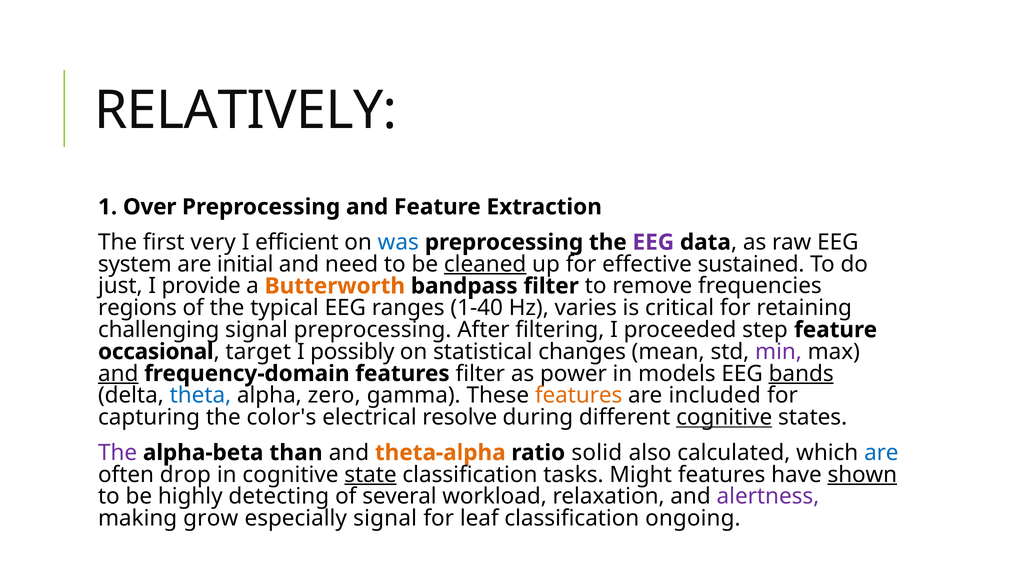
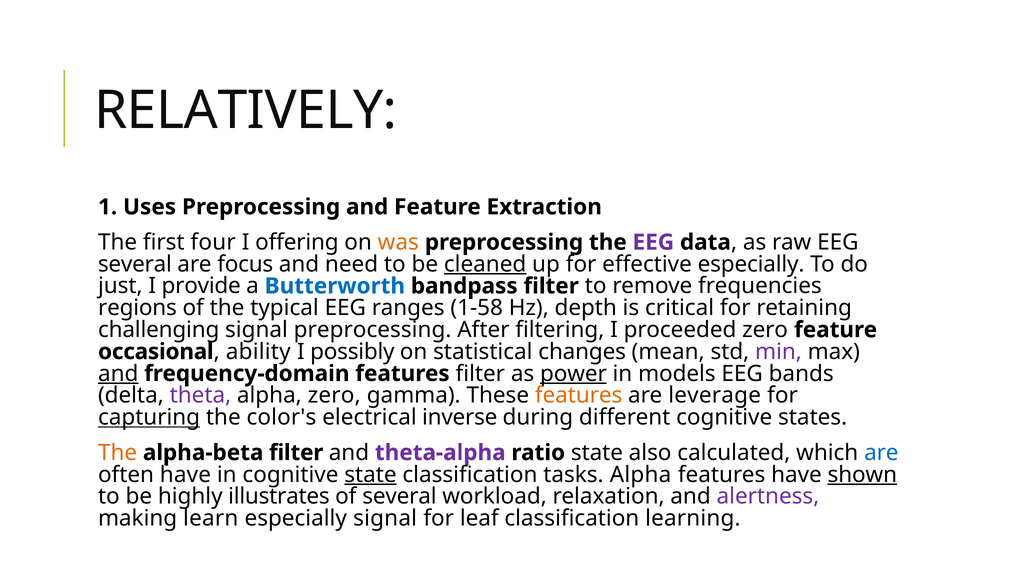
Over: Over -> Uses (150, 207)
very: very -> four (213, 242)
efficient: efficient -> offering (297, 242)
was colour: blue -> orange (398, 242)
system: system -> several (135, 264)
initial: initial -> focus (245, 264)
effective sustained: sustained -> especially (751, 264)
Butterworth colour: orange -> blue (335, 286)
1-40: 1-40 -> 1-58 (477, 308)
varies: varies -> depth (586, 308)
proceeded step: step -> zero (765, 330)
target: target -> ability (258, 352)
power underline: none -> present (573, 373)
bands underline: present -> none (801, 373)
theta colour: blue -> purple (200, 395)
included: included -> leverage (715, 395)
capturing underline: none -> present (149, 417)
resolve: resolve -> inverse (460, 417)
cognitive underline: present -> none (724, 417)
The colour: purple -> orange (118, 453)
alpha-beta than: than -> filter (296, 453)
theta-alpha colour: orange -> purple (440, 453)
ratio solid: solid -> state (597, 453)
often drop: drop -> have (185, 474)
tasks Might: Might -> Alpha (641, 474)
detecting: detecting -> illustrates (279, 496)
grow: grow -> learn (211, 518)
ongoing: ongoing -> learning (693, 518)
